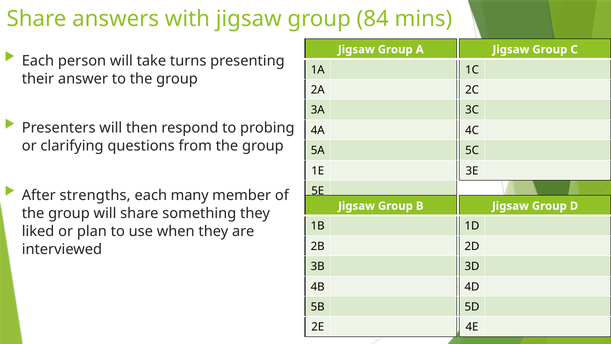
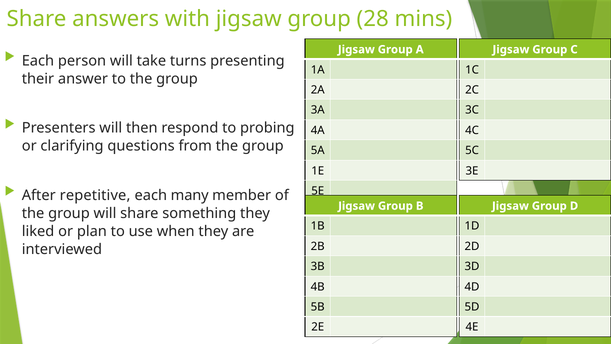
84: 84 -> 28 (373, 19)
strengths: strengths -> repetitive (95, 195)
